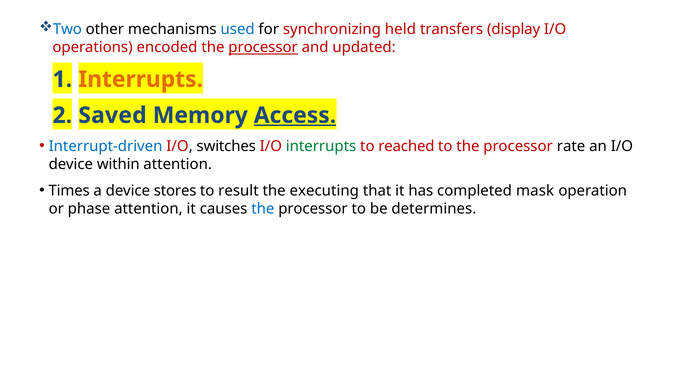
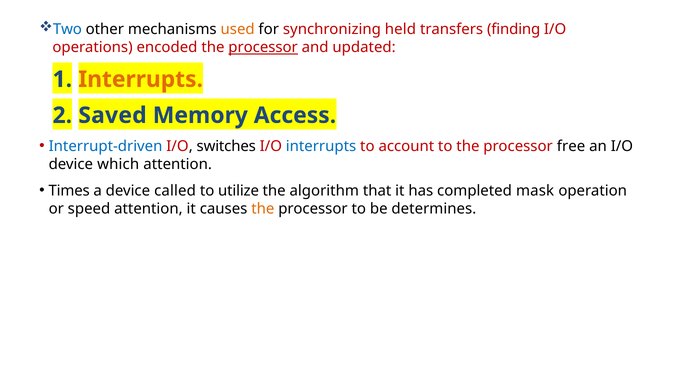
used colour: blue -> orange (238, 29)
display: display -> finding (514, 29)
Access underline: present -> none (295, 115)
interrupts colour: green -> blue (321, 146)
reached: reached -> account (406, 146)
rate: rate -> free (571, 146)
within: within -> which (118, 164)
stores: stores -> called (175, 190)
result: result -> utilize (239, 190)
executing: executing -> algorithm (324, 190)
phase: phase -> speed (89, 208)
the colour: blue -> orange (263, 208)
